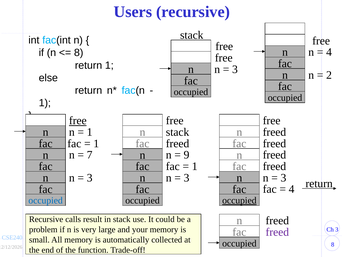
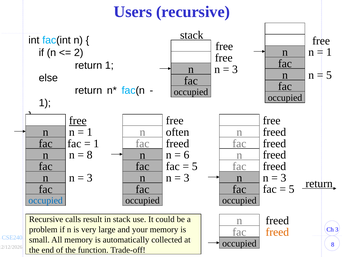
4: 4 -> 1 (329, 52)
8: 8 -> 2 (79, 53)
2: 2 -> 5 (329, 75)
stack: stack -> often (178, 132)
7: 7 -> 8 (90, 155)
9: 9 -> 6 (187, 155)
1: 1 -> 5 (195, 166)
4: 4 -> 5 (292, 189)
occupied underline: present -> none (239, 200)
freed colour: purple -> orange (277, 232)
